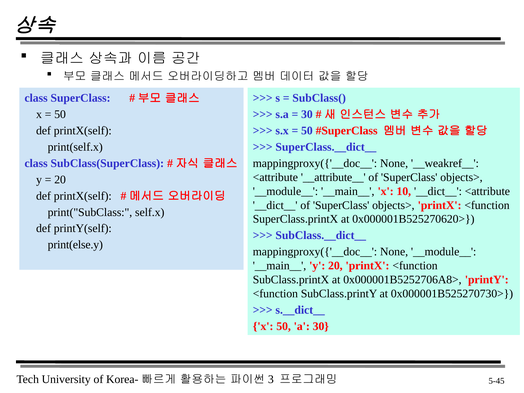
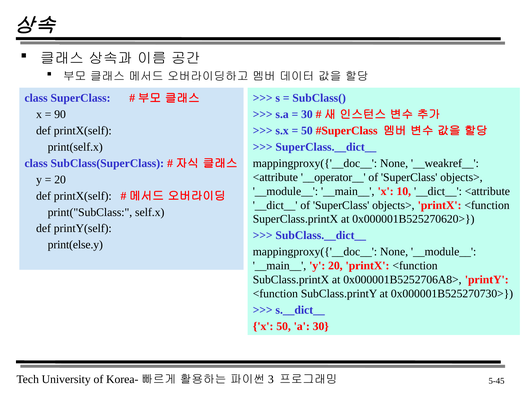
50: 50 -> 90 (60, 114)
__attribute__: __attribute__ -> __operator__ (333, 177)
